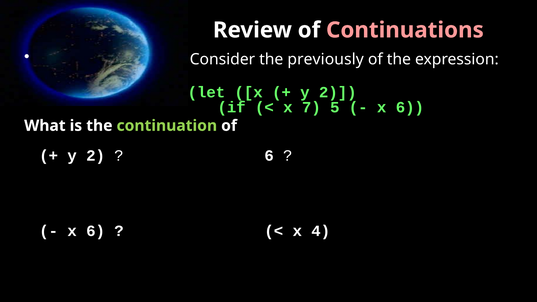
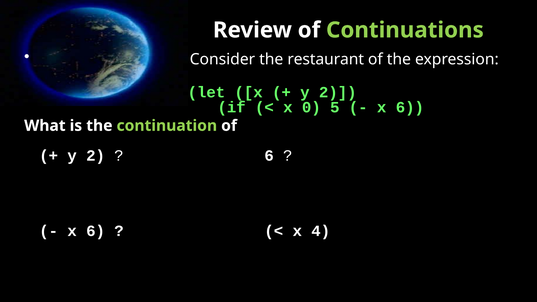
Continuations colour: pink -> light green (405, 30)
previously: previously -> restaurant (326, 59)
7: 7 -> 0 (311, 108)
